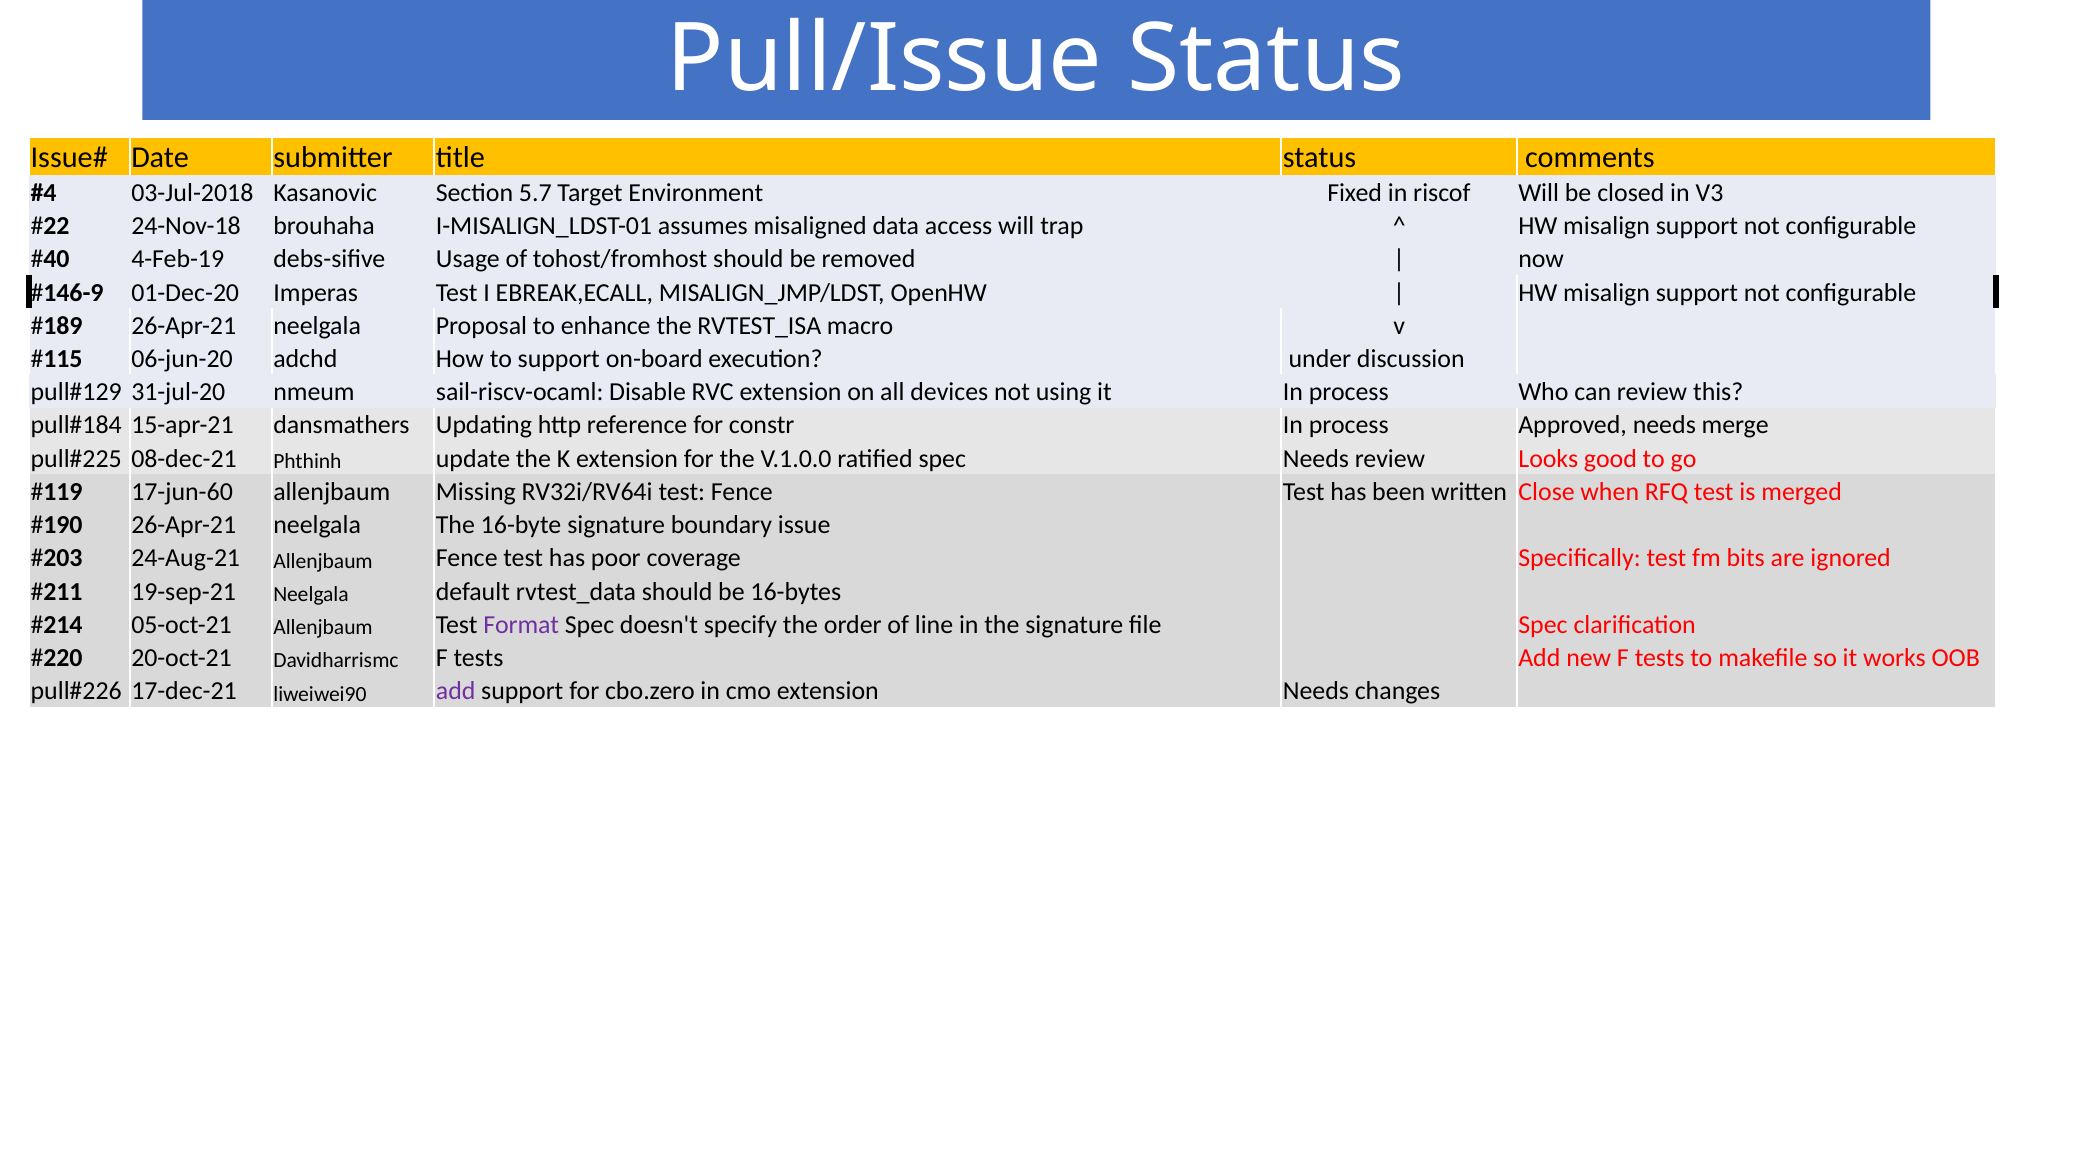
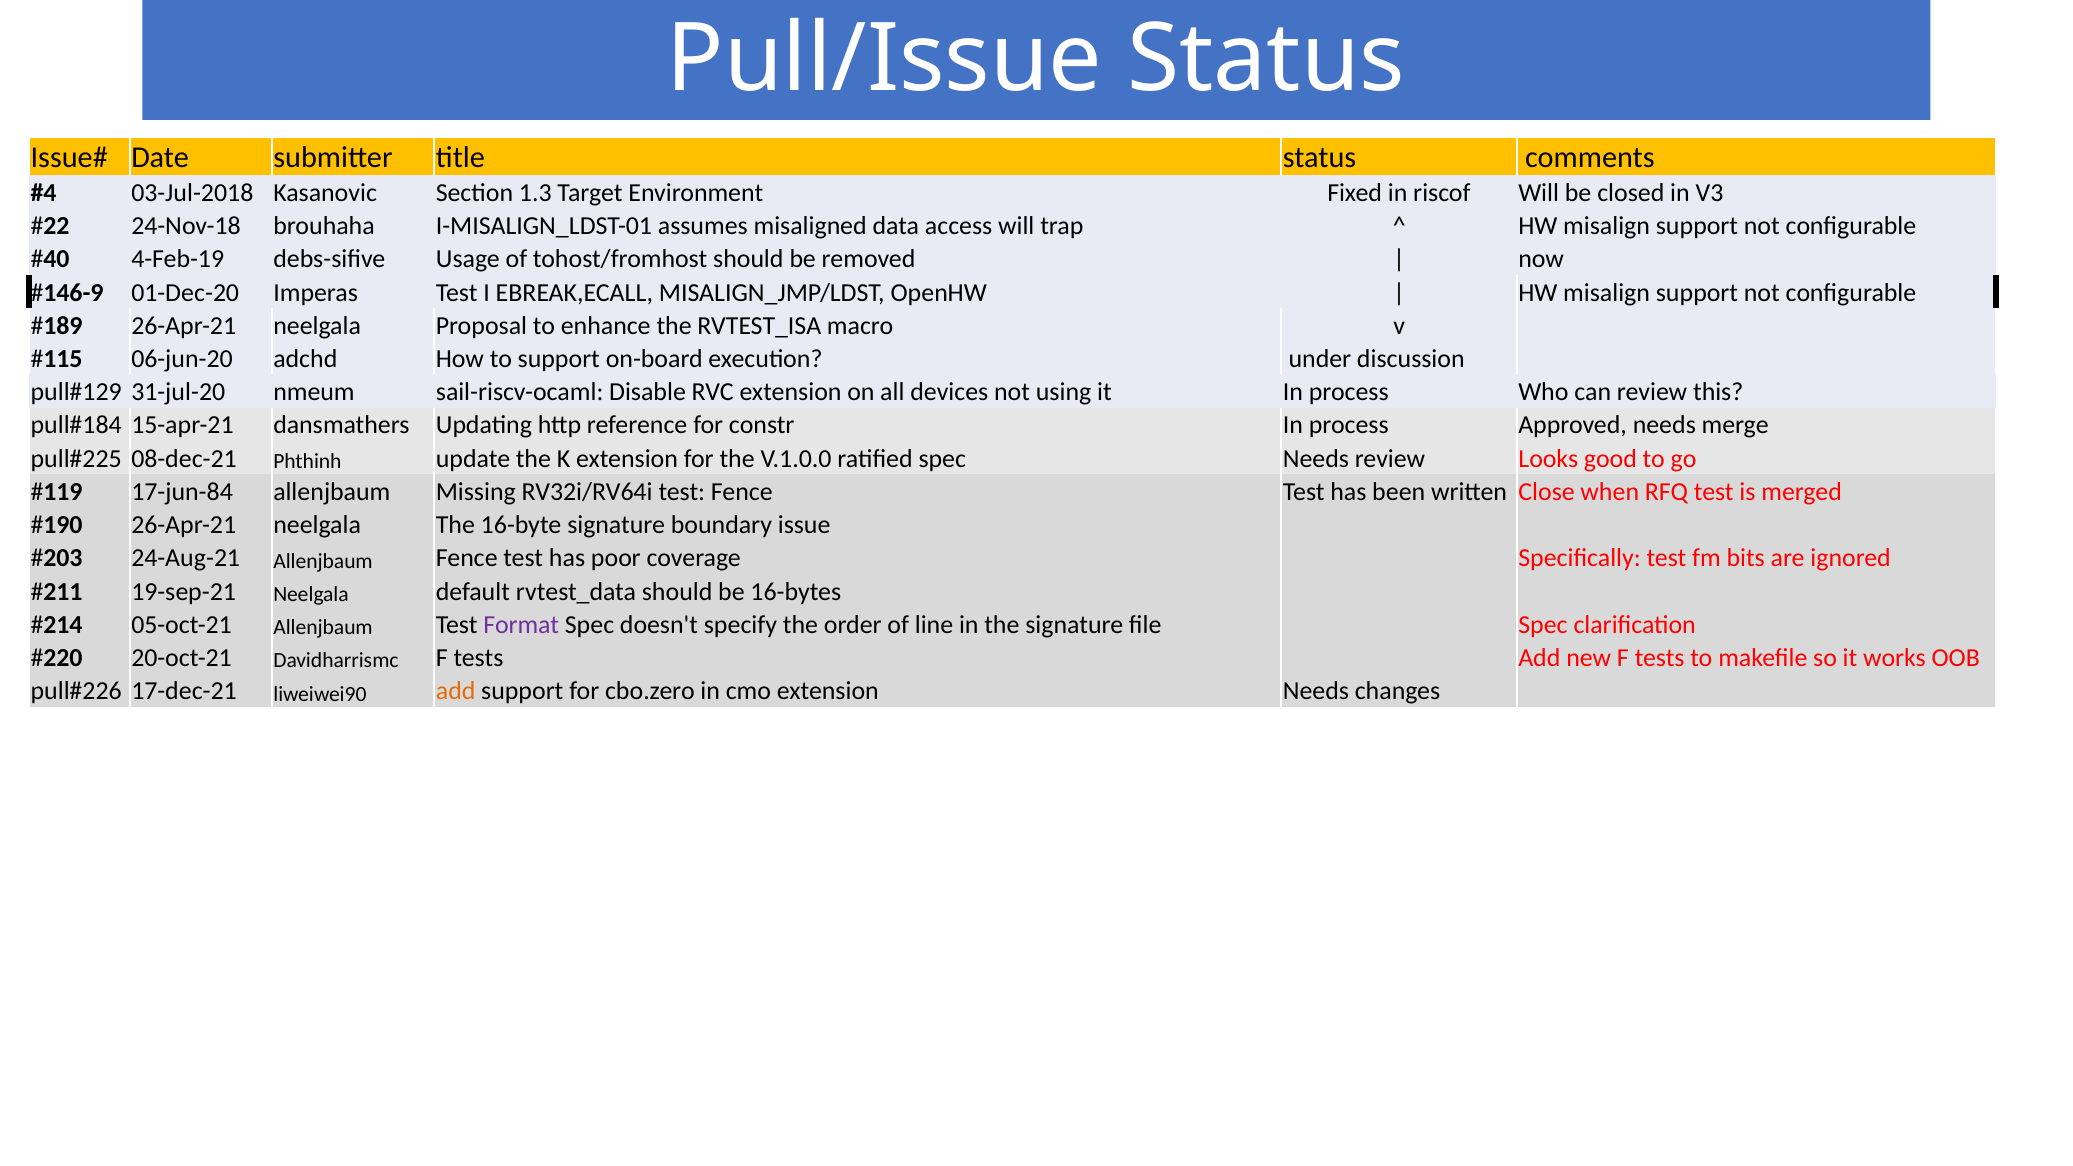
5.7: 5.7 -> 1.3 (535, 193)
17-jun-60: 17-jun-60 -> 17-jun-84 (182, 492)
add colour: purple -> orange (456, 691)
